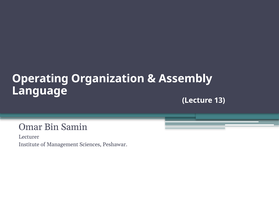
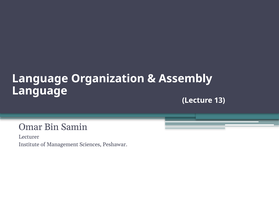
Operating: Operating -> Language (40, 78)
